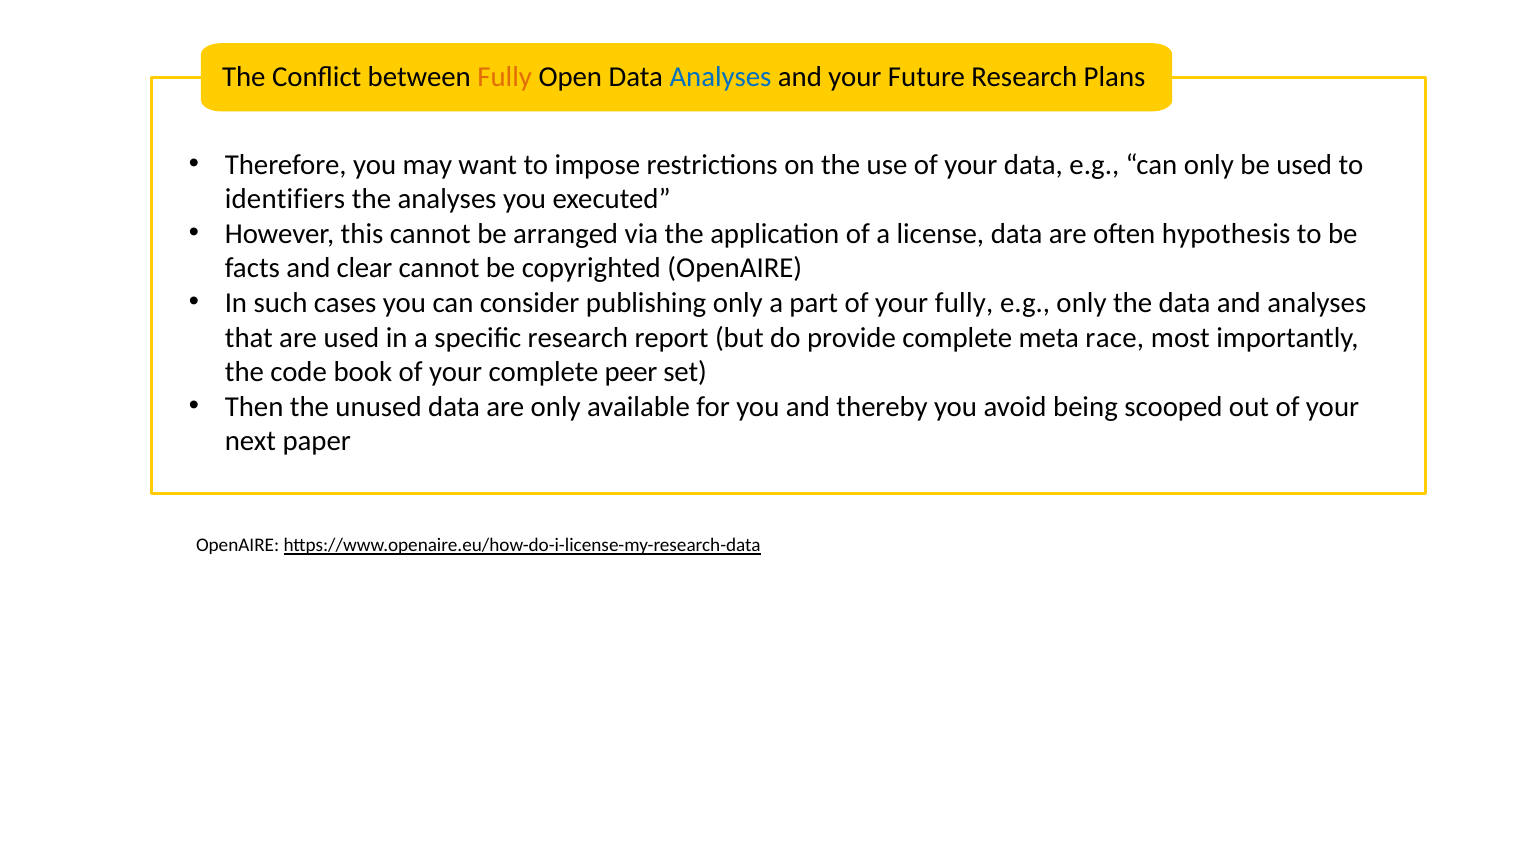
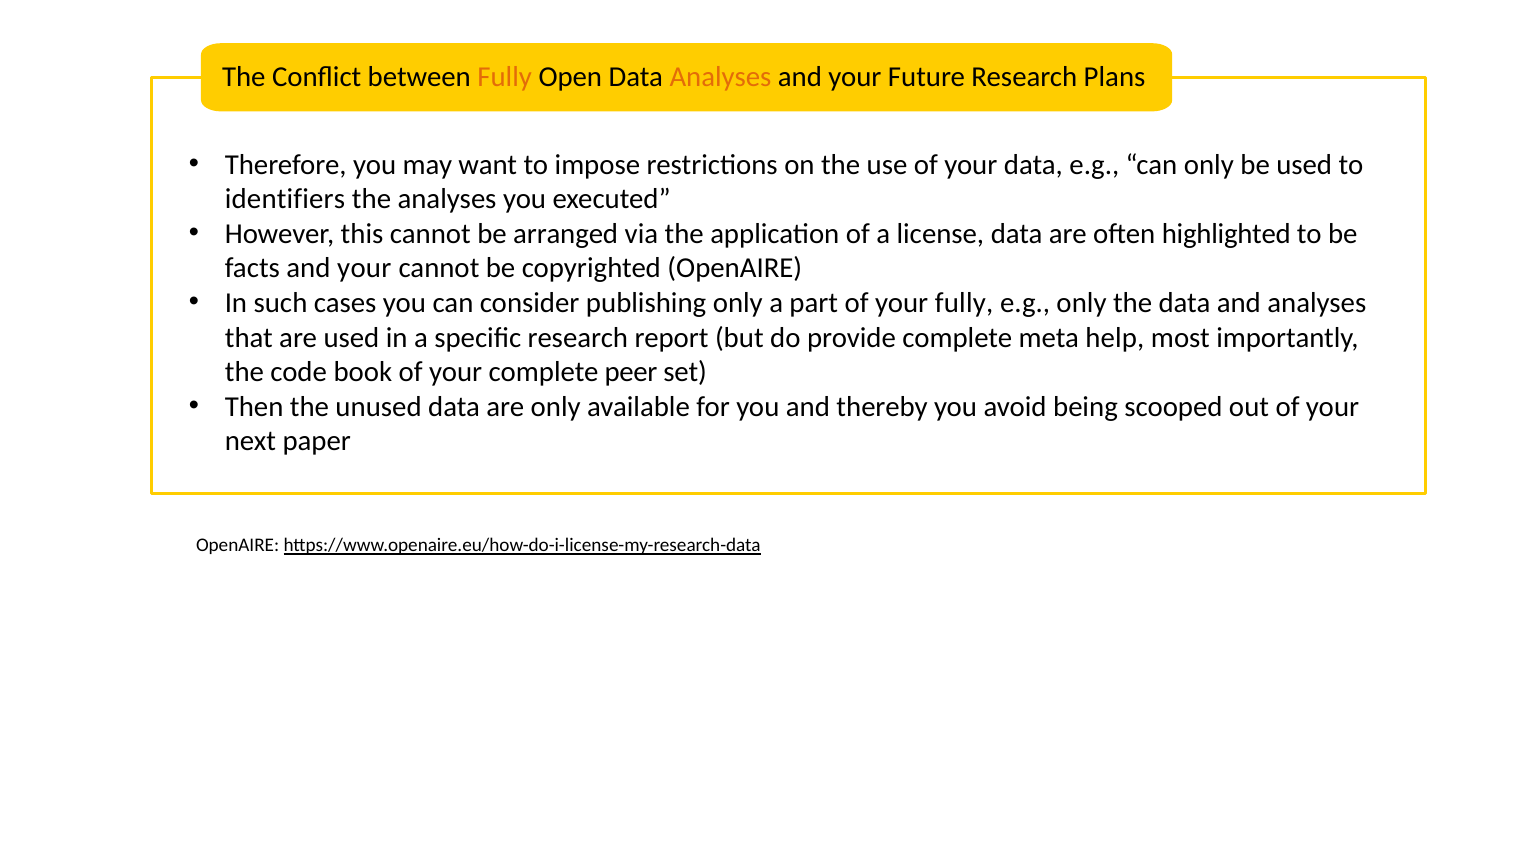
Analyses colour: blue -> orange (720, 77)
hypothesis: hypothesis -> highlighted (1226, 234)
facts and clear: clear -> your (364, 268)
race: race -> help (1115, 338)
